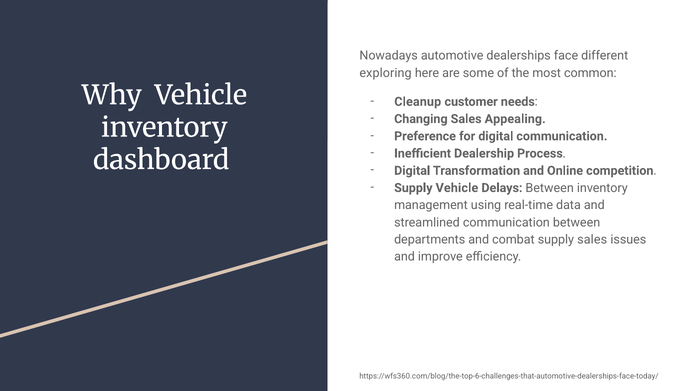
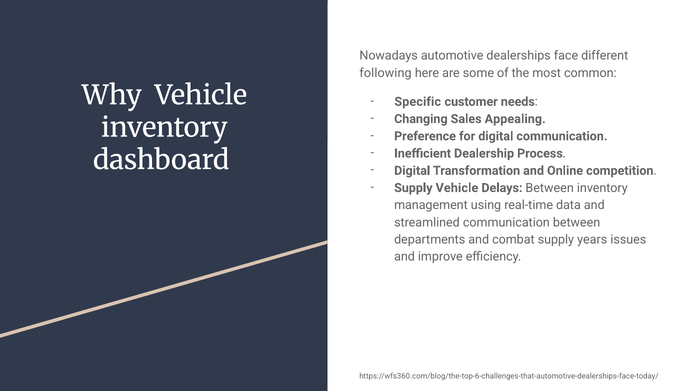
exploring: exploring -> following (386, 73)
Cleanup: Cleanup -> Specific (418, 102)
supply sales: sales -> years (592, 239)
